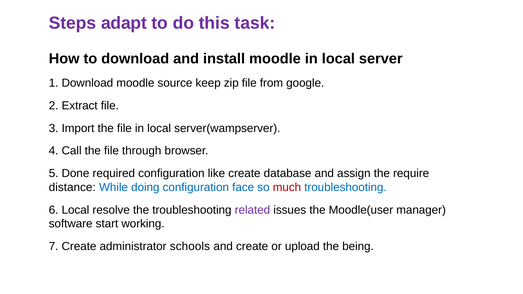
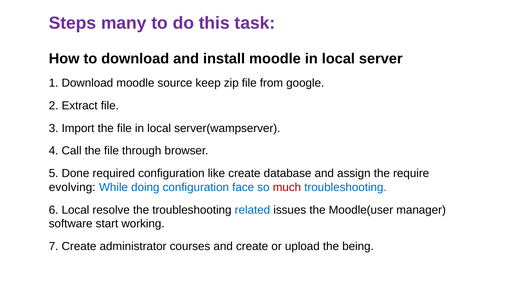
adapt: adapt -> many (124, 23)
distance: distance -> evolving (72, 187)
related colour: purple -> blue (252, 210)
schools: schools -> courses (190, 247)
